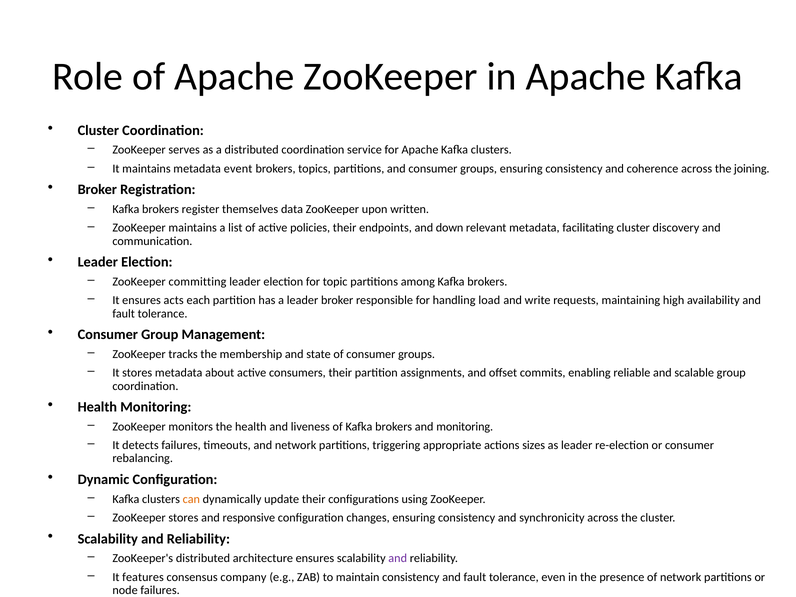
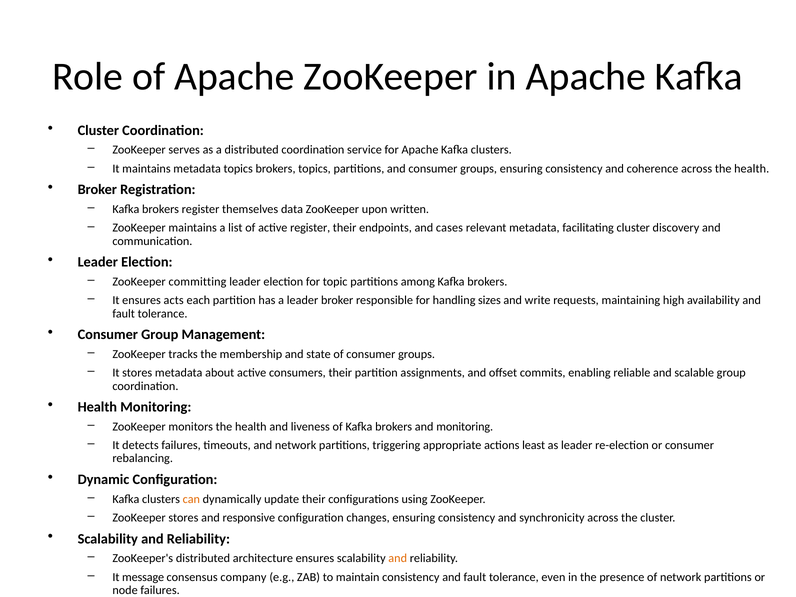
metadata event: event -> topics (238, 169)
across the joining: joining -> health (752, 169)
active policies: policies -> register (310, 228)
down: down -> cases (449, 228)
load: load -> sizes (489, 300)
sizes: sizes -> least (534, 445)
and colour: purple -> orange (398, 558)
features: features -> message (143, 577)
